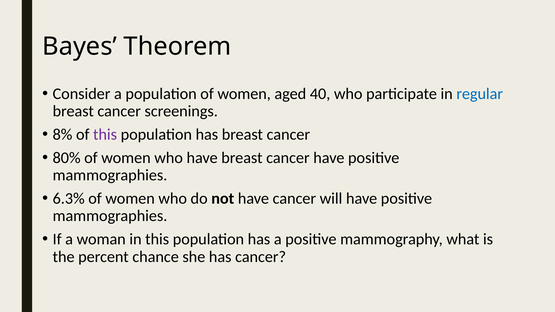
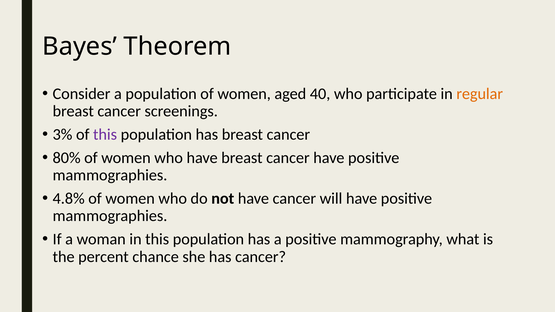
regular colour: blue -> orange (480, 94)
8%: 8% -> 3% (63, 135)
6.3%: 6.3% -> 4.8% (69, 199)
